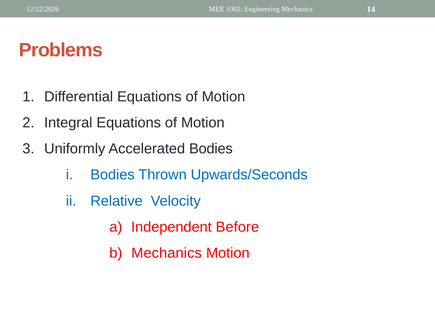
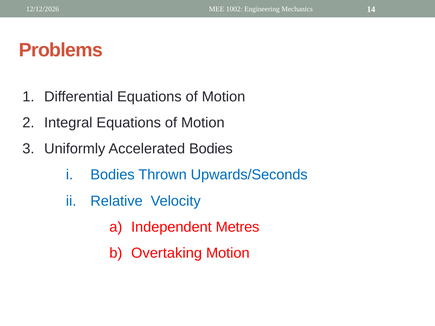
Before: Before -> Metres (238, 227)
Mechanics: Mechanics -> Overtaking (167, 253)
